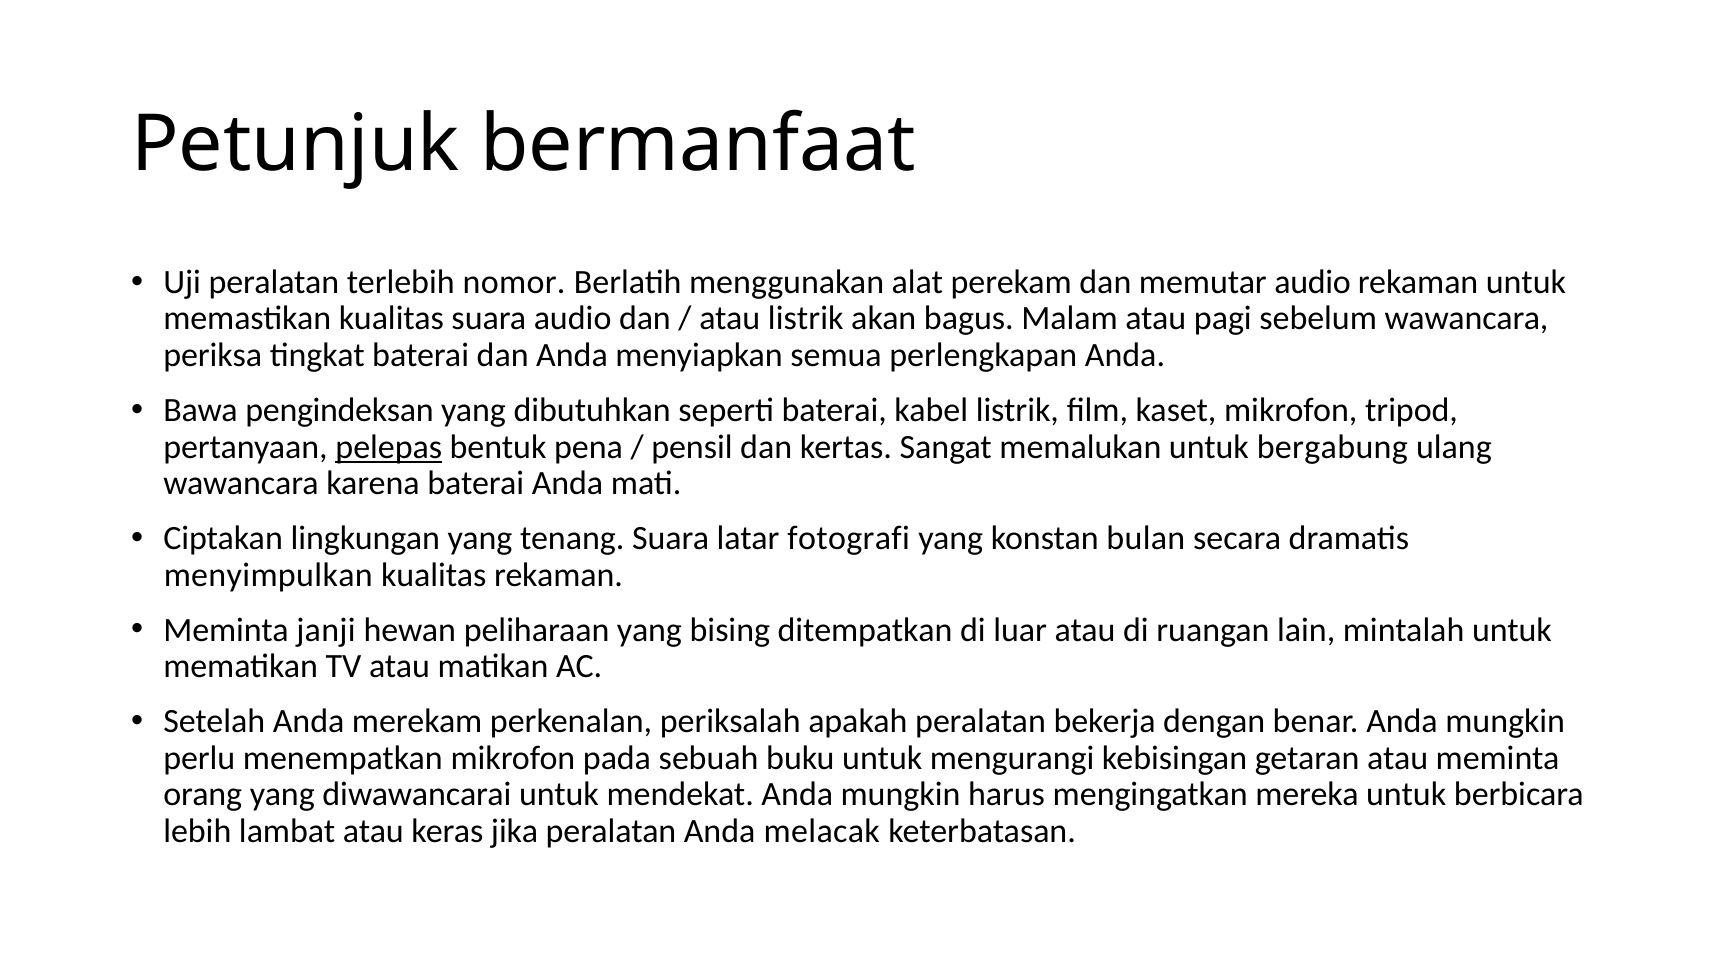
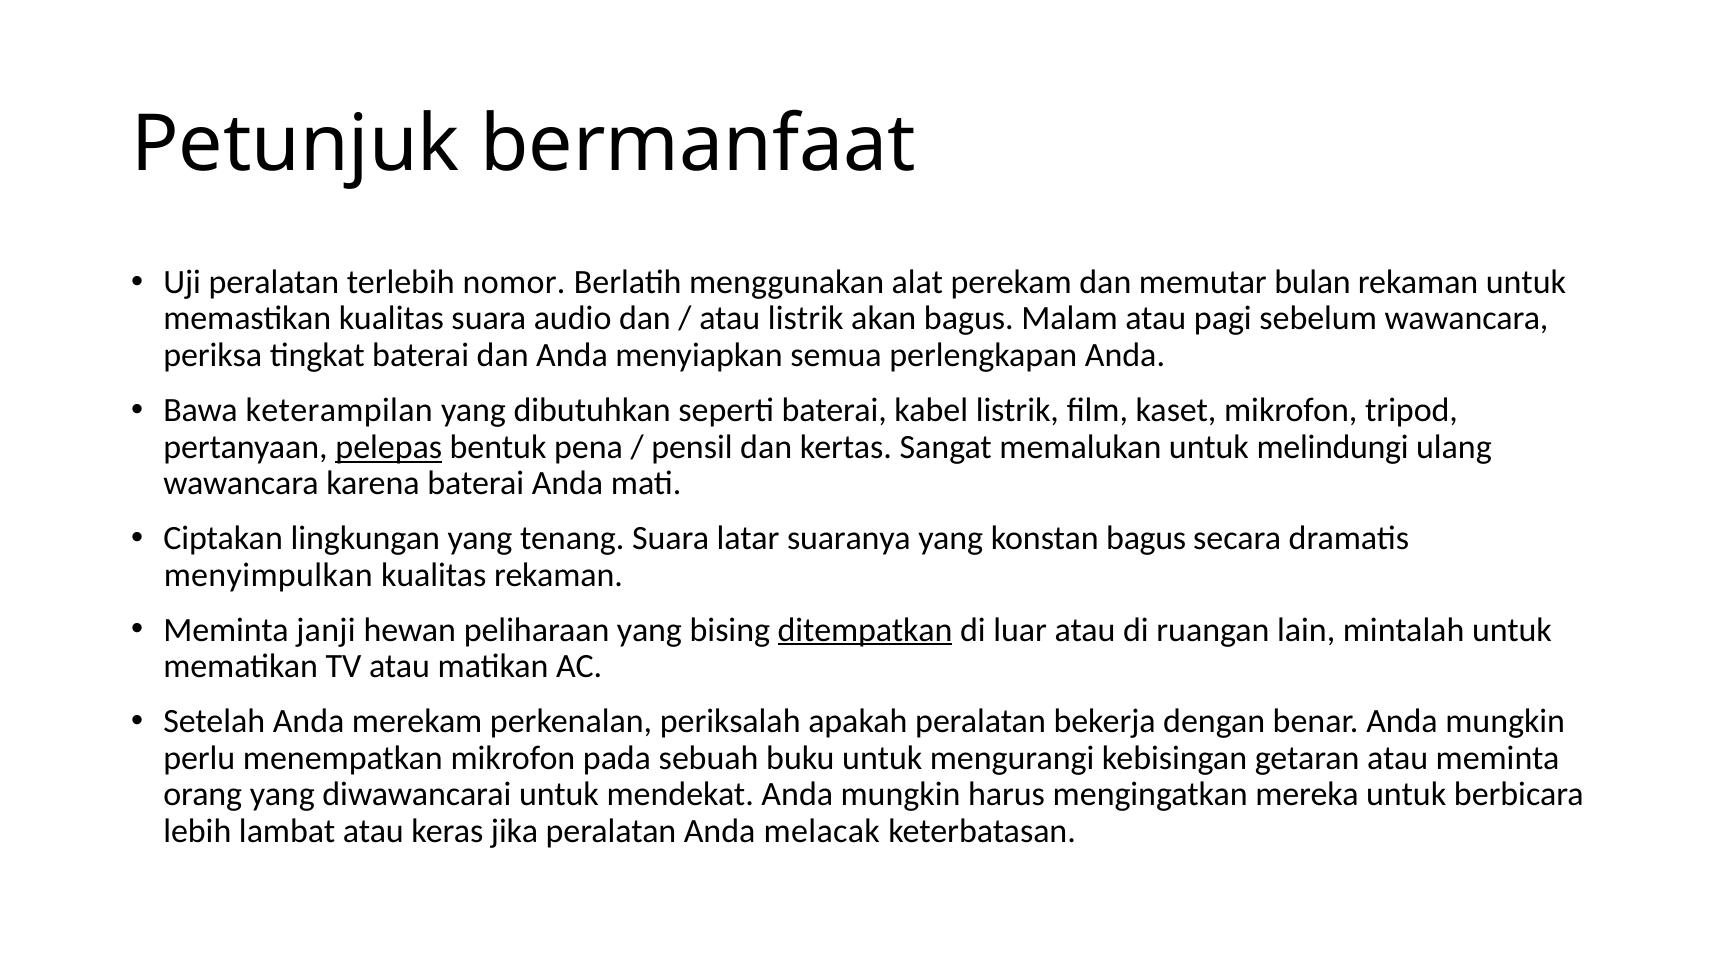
memutar audio: audio -> bulan (1313, 282)
pengindeksan: pengindeksan -> keterampilan (339, 410)
bergabung: bergabung -> melindungi (1333, 447)
fotografi: fotografi -> suaranya (849, 538)
konstan bulan: bulan -> bagus (1146, 538)
ditempatkan underline: none -> present (865, 630)
